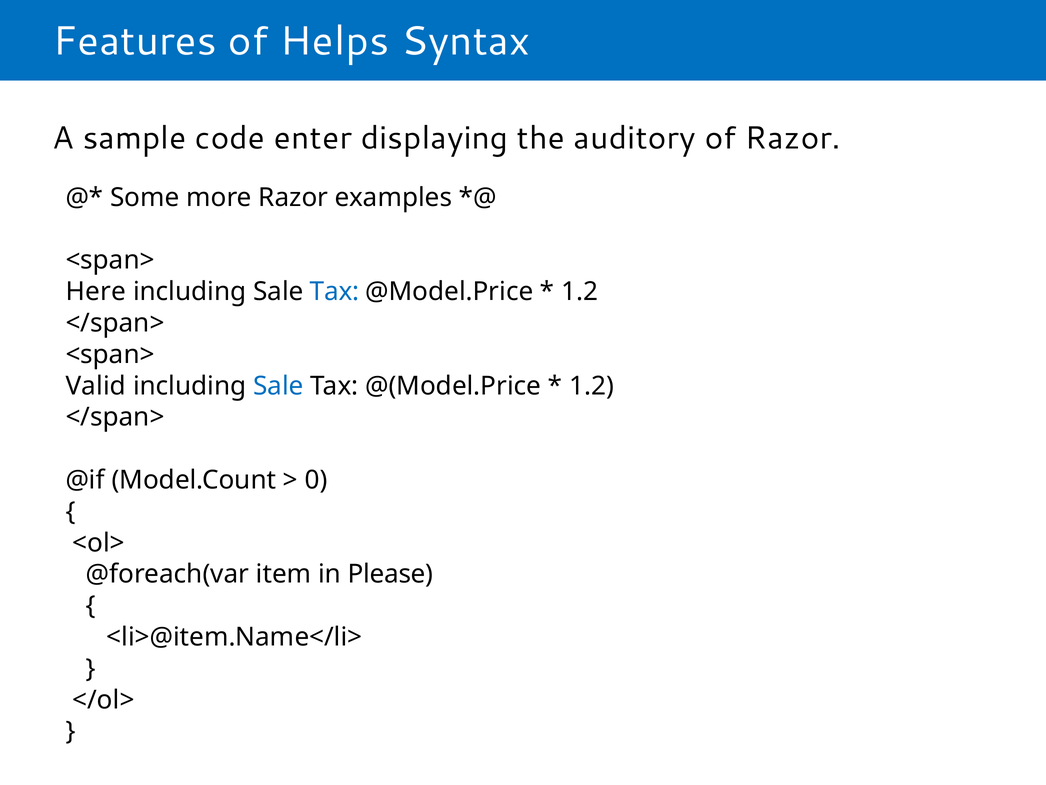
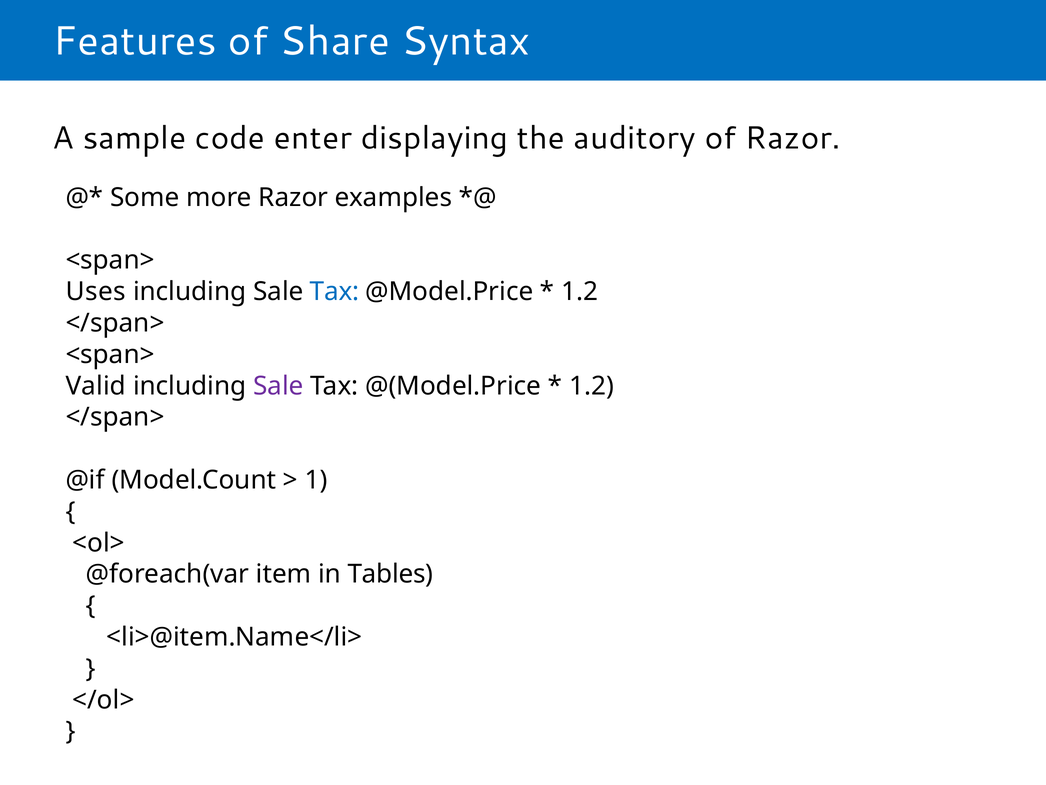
Helps: Helps -> Share (335, 41)
Here: Here -> Uses (96, 292)
Sale colour: blue -> purple (278, 386)
0: 0 -> 1 (316, 480)
Please: Please -> Tables (390, 574)
